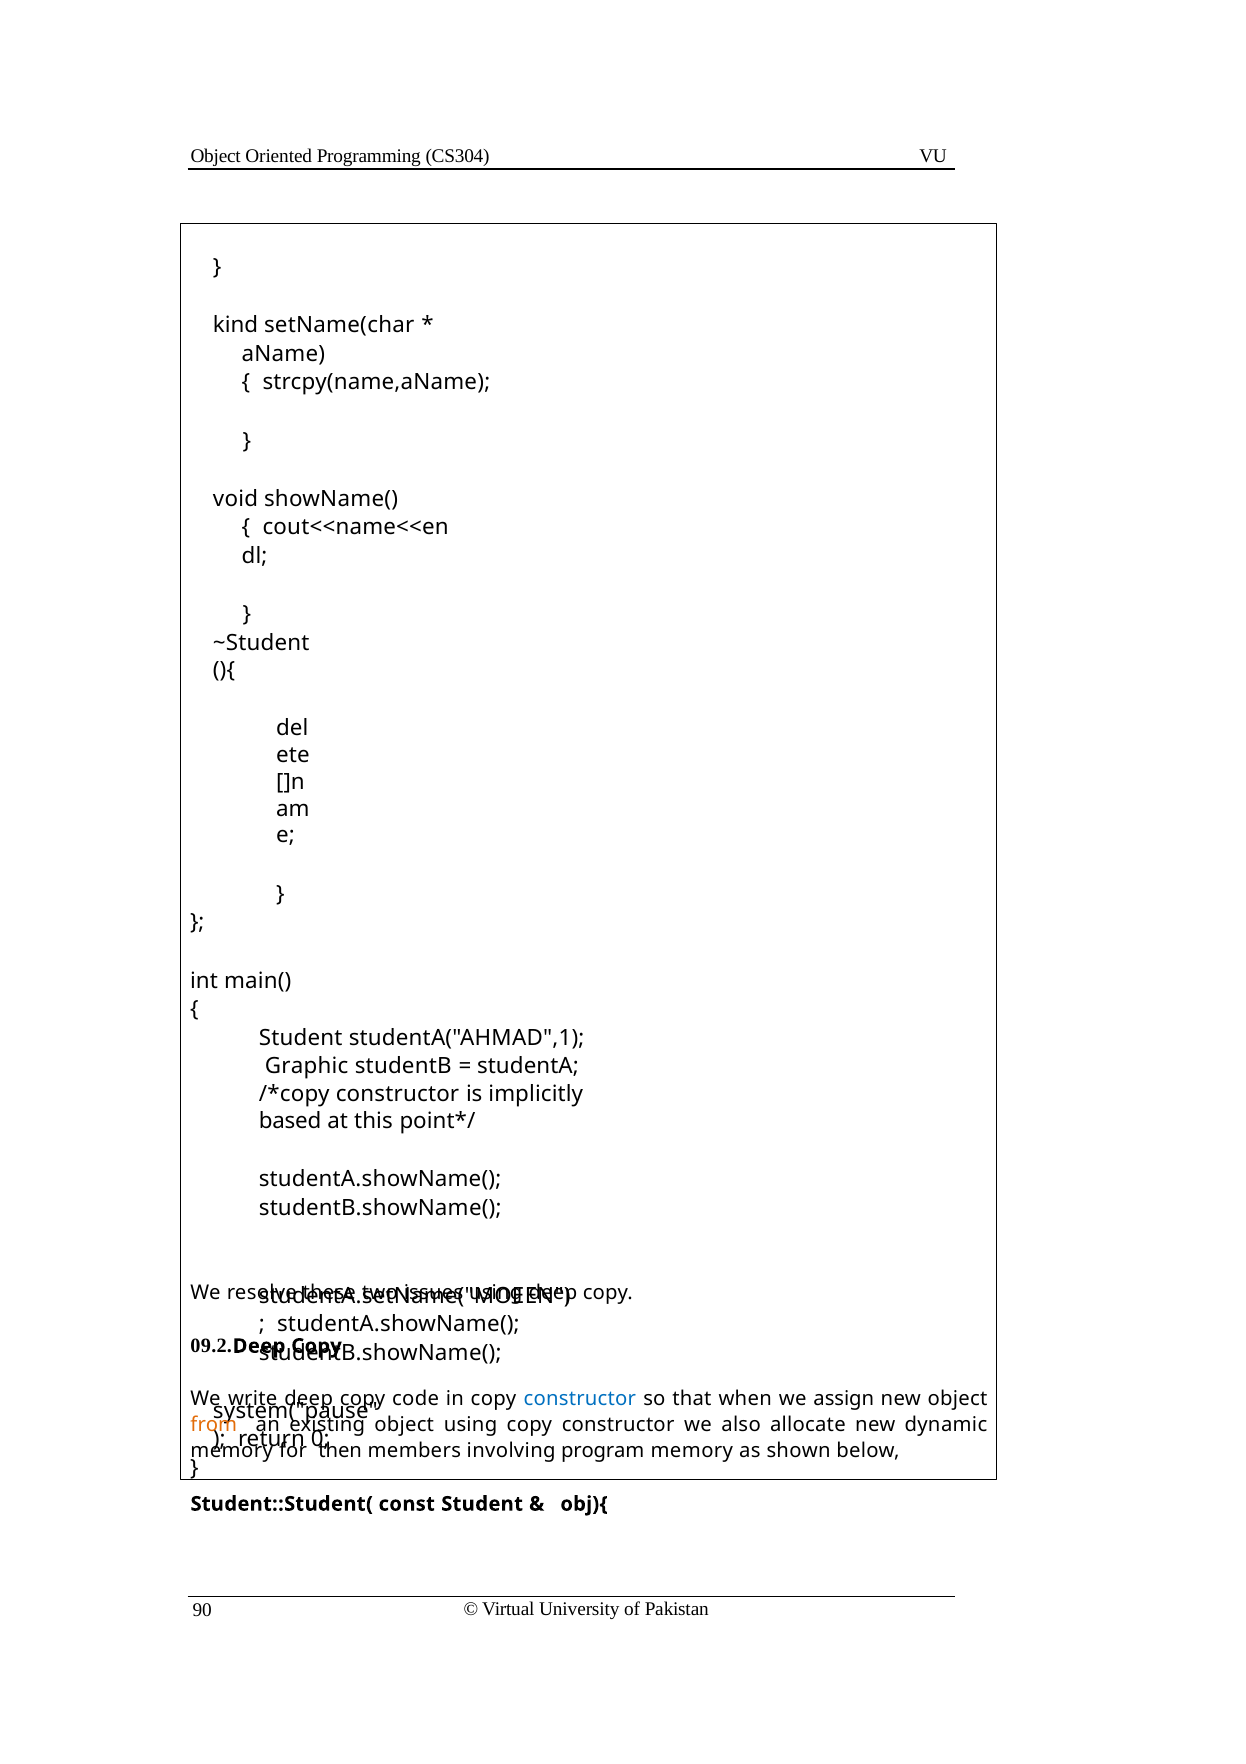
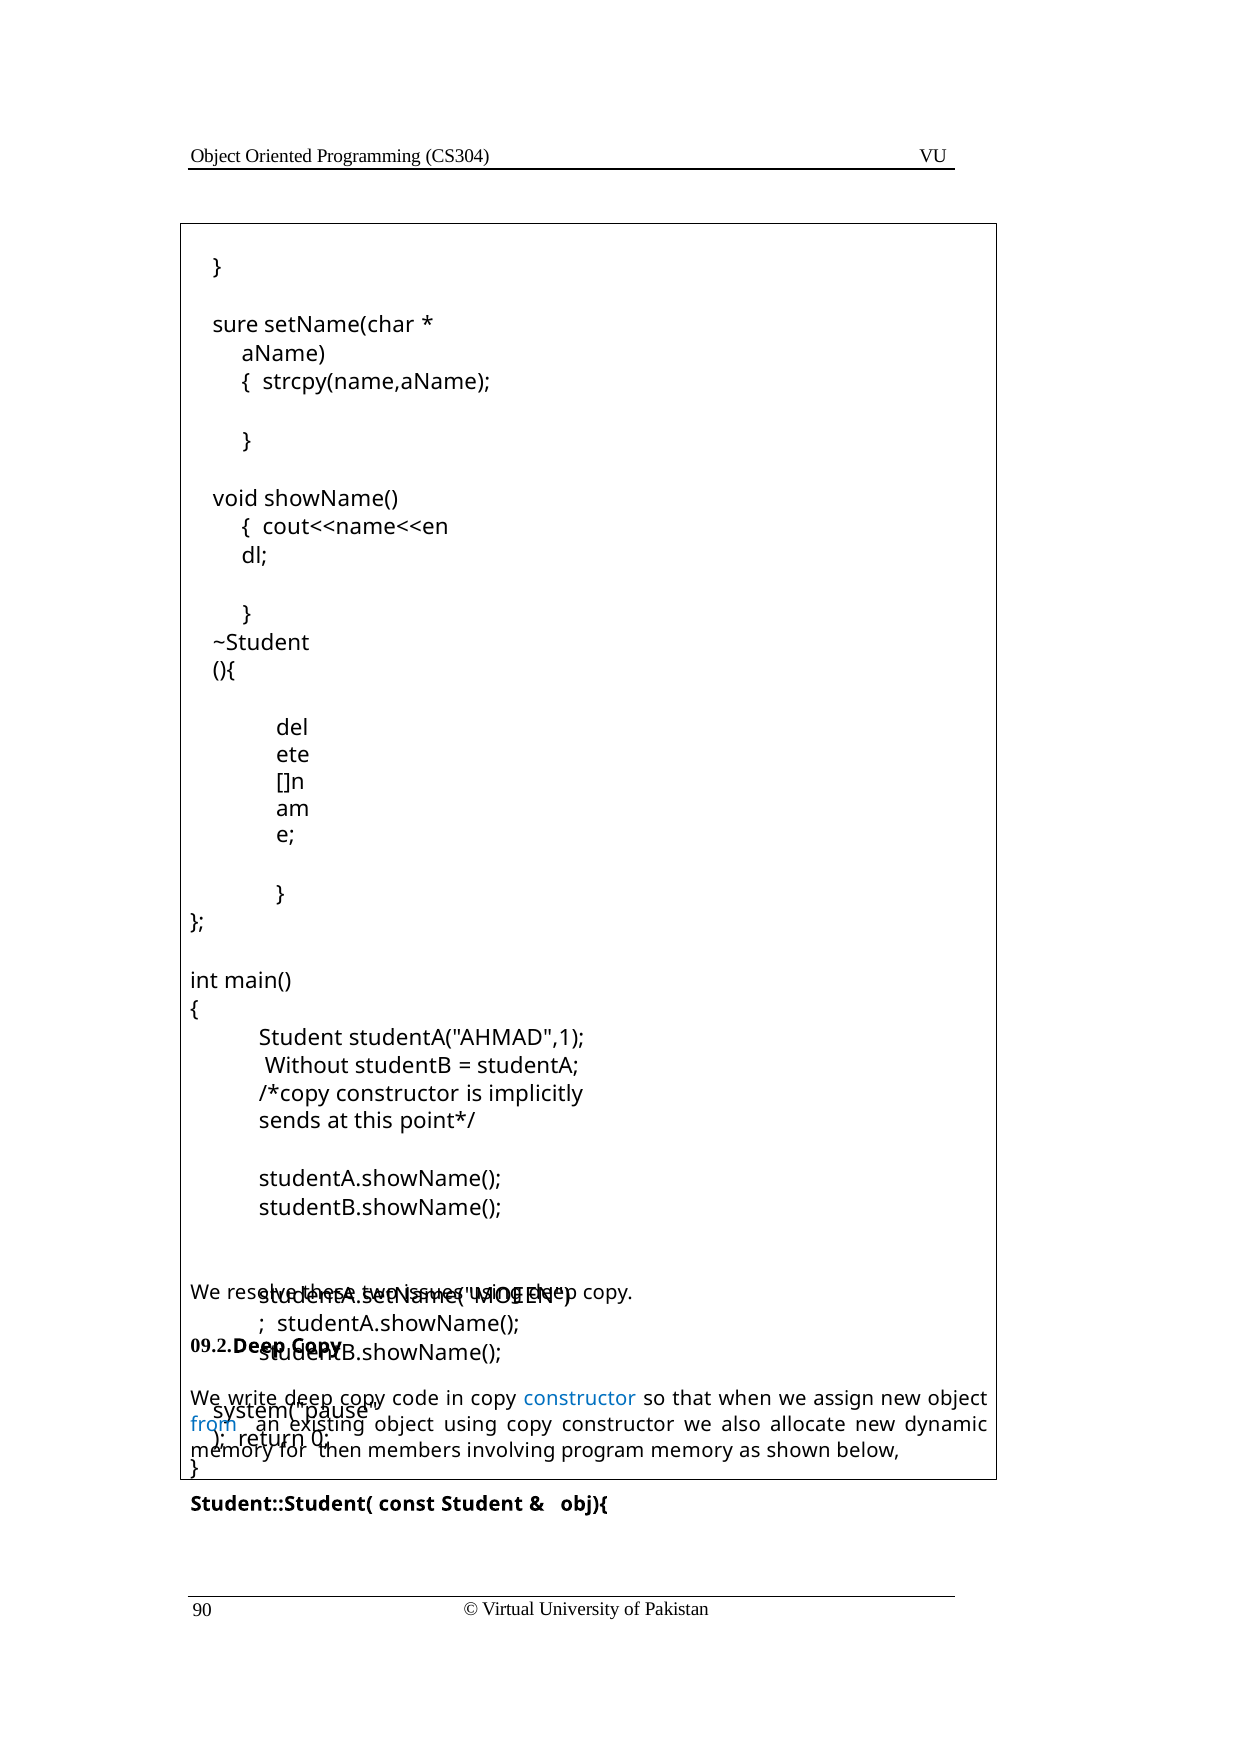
kind: kind -> sure (236, 325)
Graphic: Graphic -> Without (307, 1066)
based: based -> sends (290, 1121)
from colour: orange -> blue (214, 1424)
